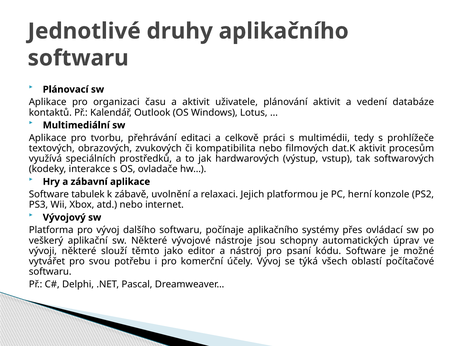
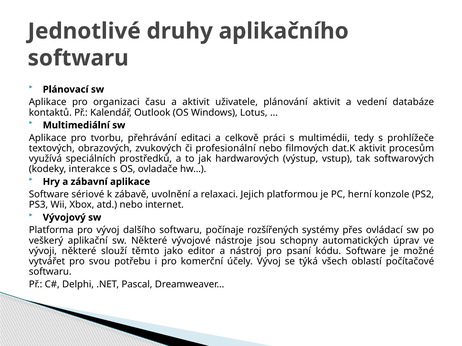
kompatibilita: kompatibilita -> profesionální (226, 148)
tabulek: tabulek -> sériové (88, 195)
počínaje aplikačního: aplikačního -> rozšířených (273, 230)
